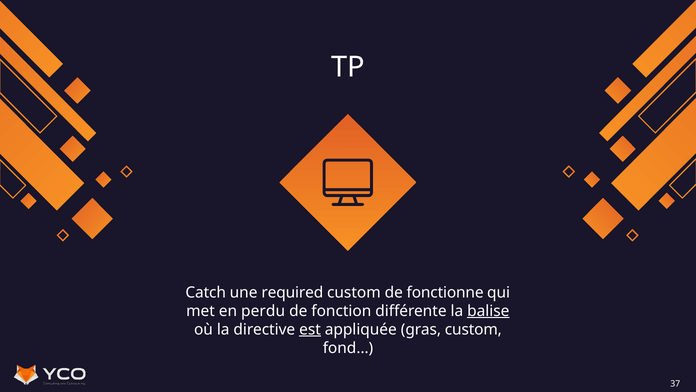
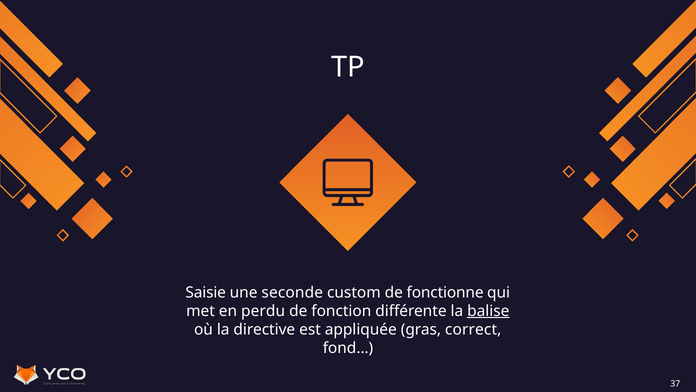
Catch: Catch -> Saisie (206, 292)
required: required -> seconde (292, 292)
est underline: present -> none (310, 329)
gras custom: custom -> correct (473, 329)
